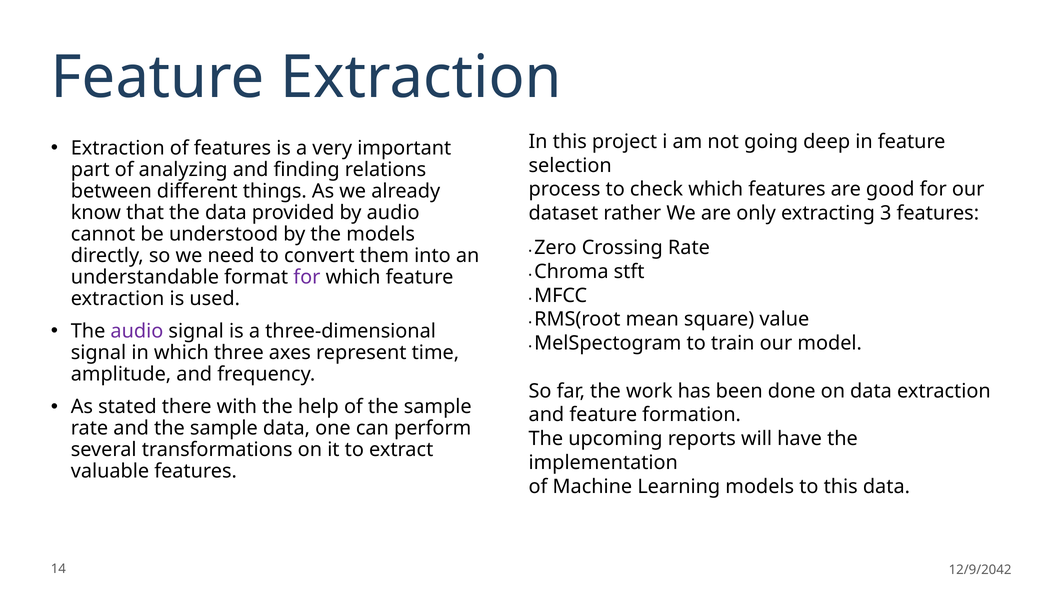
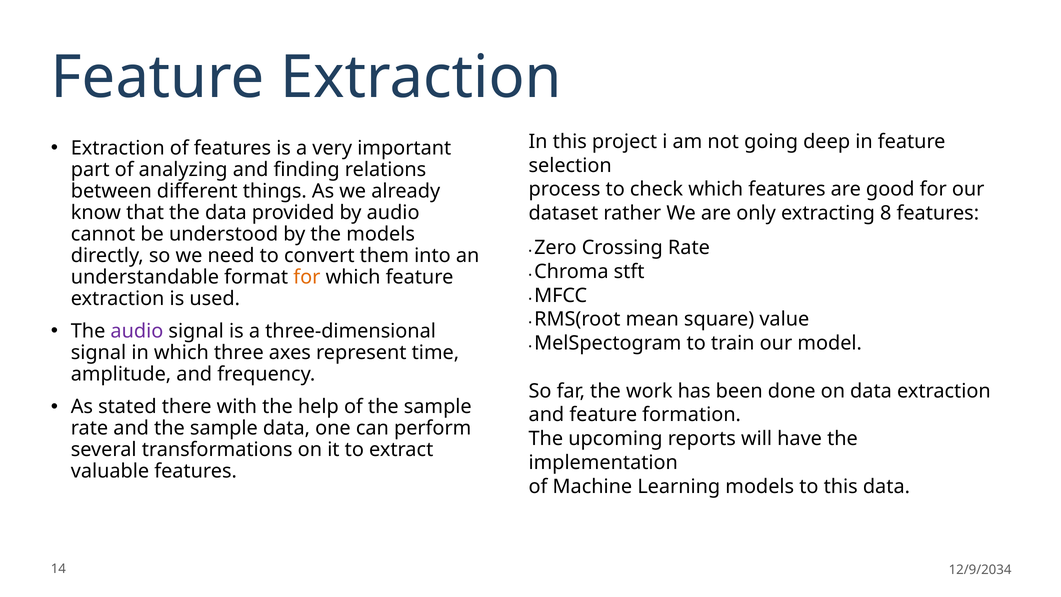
3: 3 -> 8 (886, 213)
for colour: purple -> orange (307, 277)
12/9/2042: 12/9/2042 -> 12/9/2034 (980, 570)
